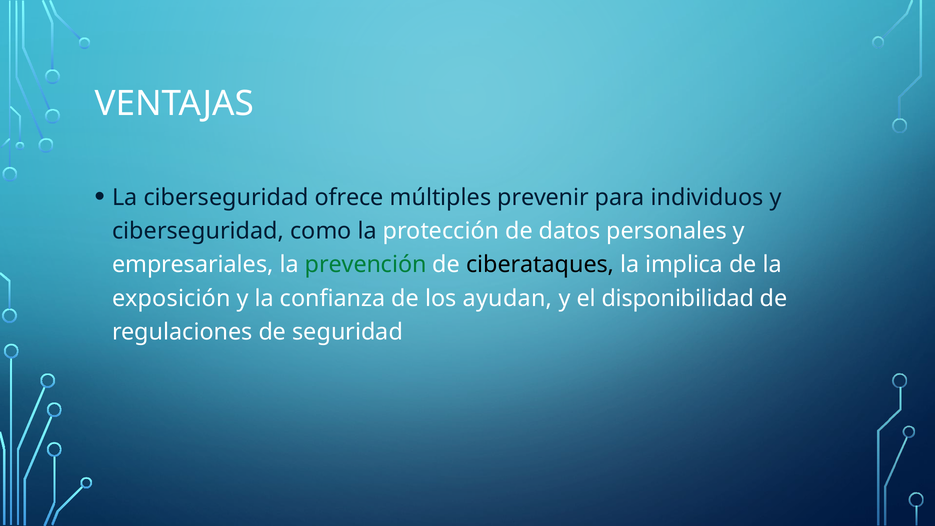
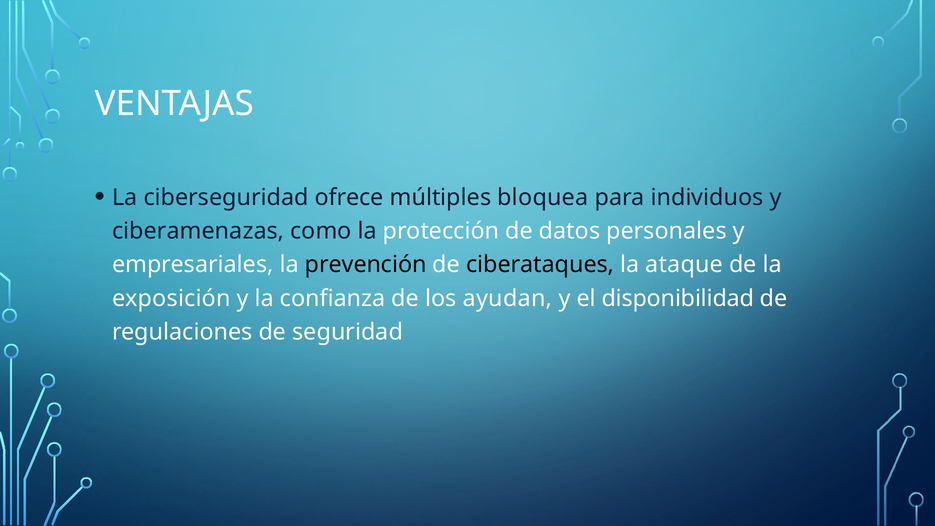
prevenir: prevenir -> bloquea (543, 197)
ciberseguridad: ciberseguridad -> ciberamenazas (198, 231)
prevención colour: green -> black (366, 265)
implica: implica -> ataque (684, 265)
